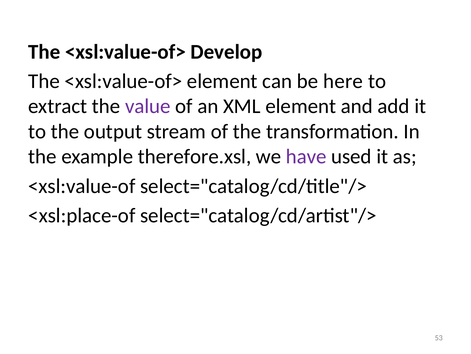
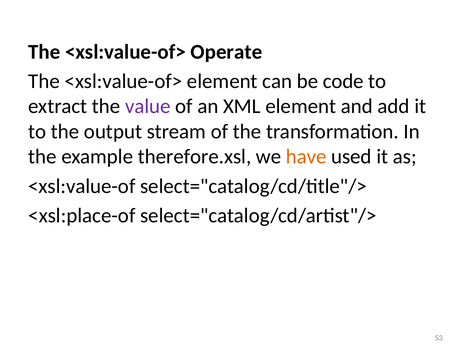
Develop: Develop -> Operate (226, 52)
here: here -> code (343, 81)
have colour: purple -> orange (306, 156)
